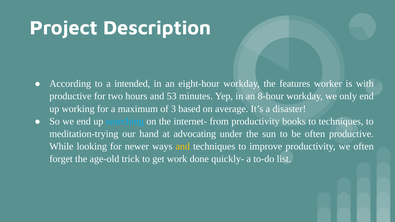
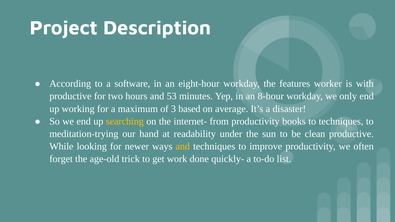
intended: intended -> software (132, 84)
searching colour: light blue -> yellow (125, 121)
advocating: advocating -> readability (195, 134)
be often: often -> clean (315, 134)
